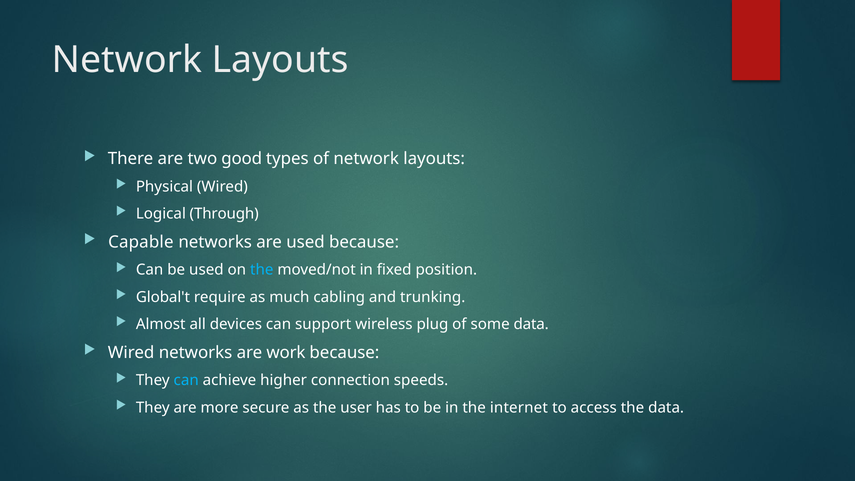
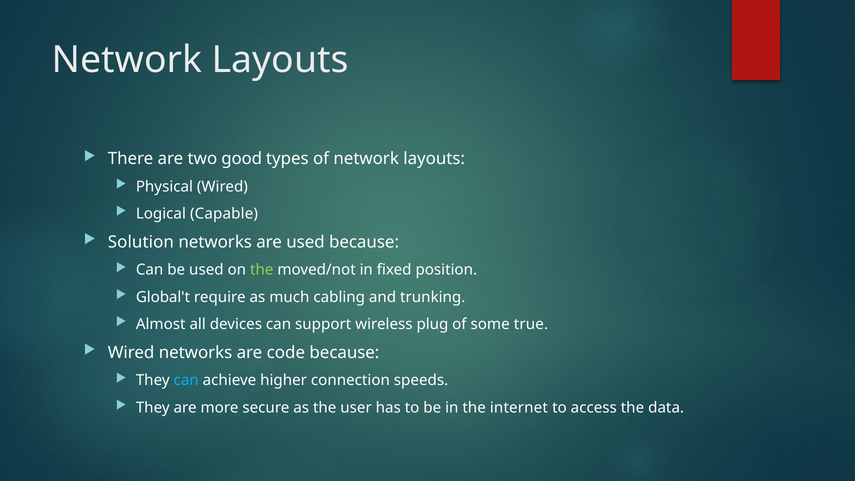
Through: Through -> Capable (224, 214)
Capable: Capable -> Solution (141, 242)
the colour: light blue -> light green (262, 270)
some data: data -> true (531, 324)
work: work -> code (286, 352)
